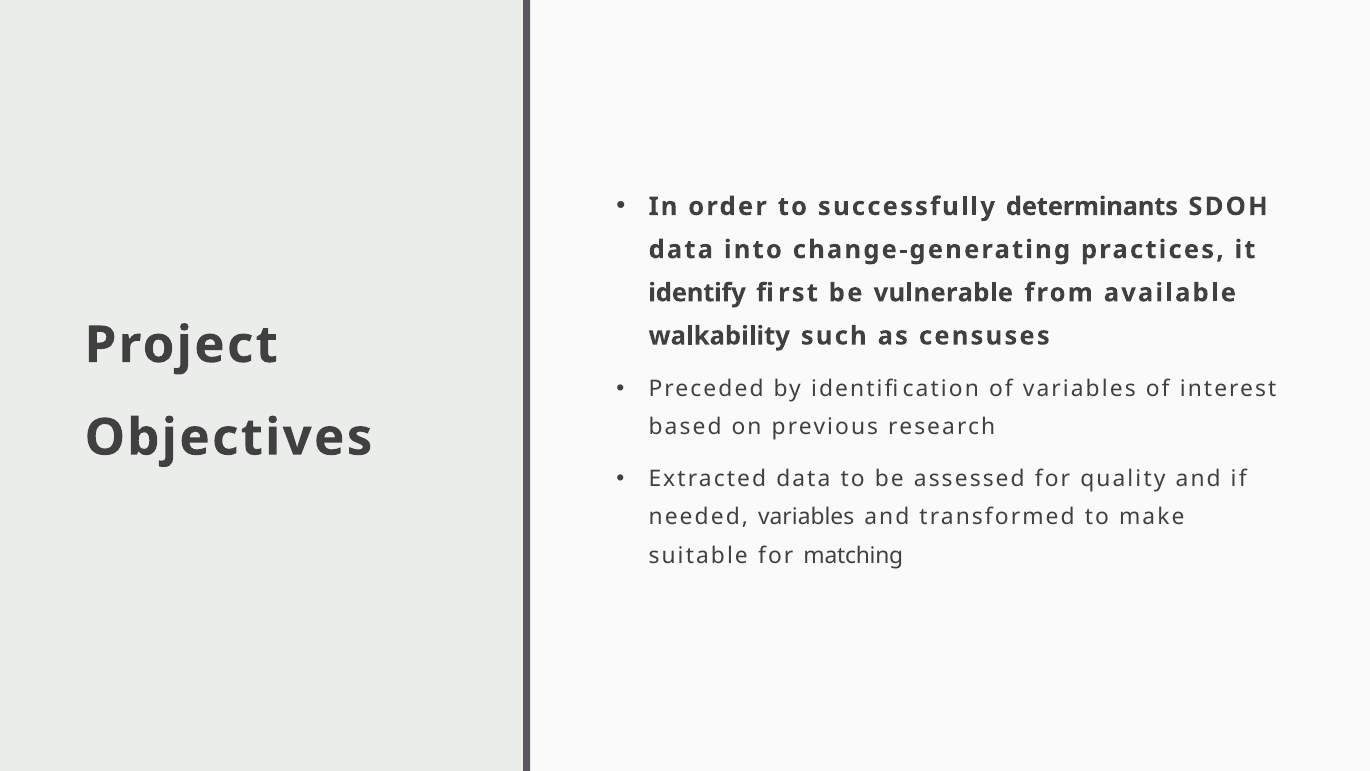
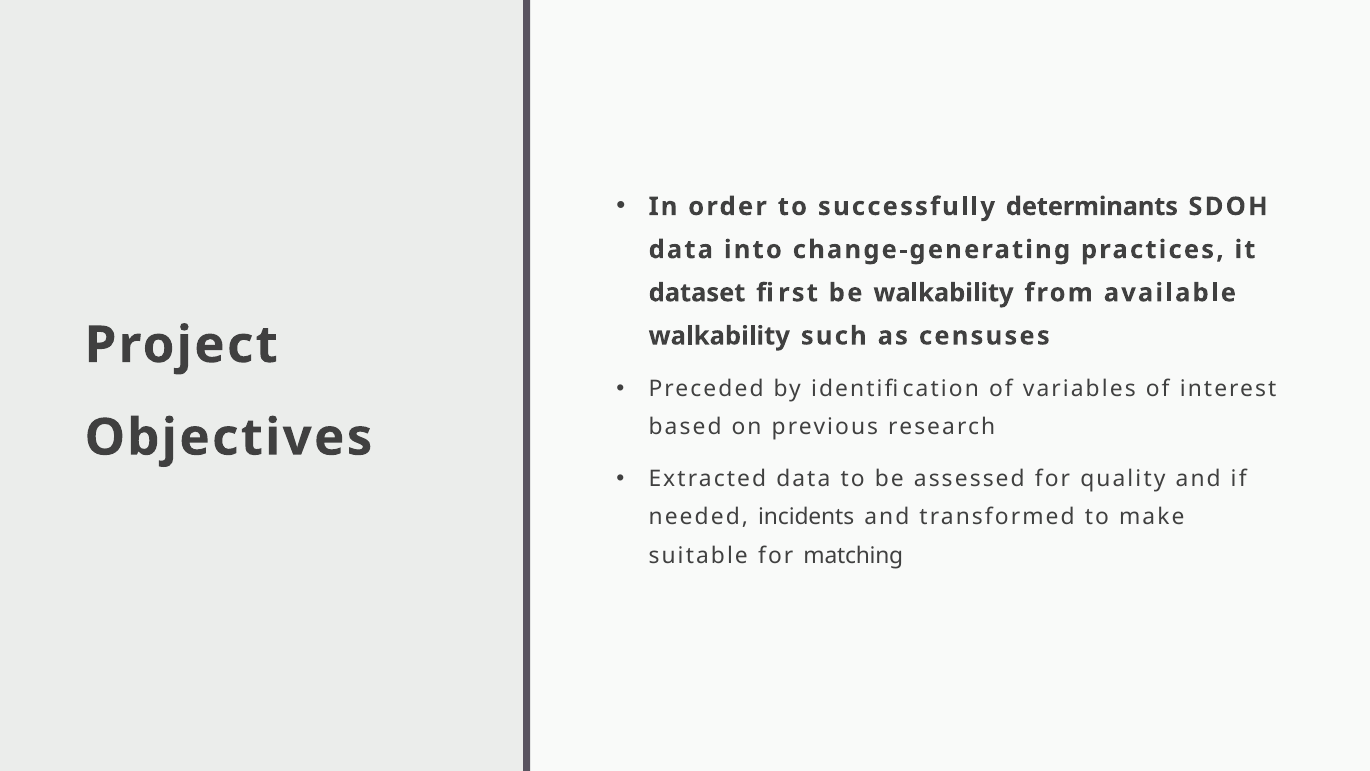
identify: identify -> dataset (697, 293)
be vulnerable: vulnerable -> walkability (944, 293)
needed variables: variables -> incidents (806, 517)
